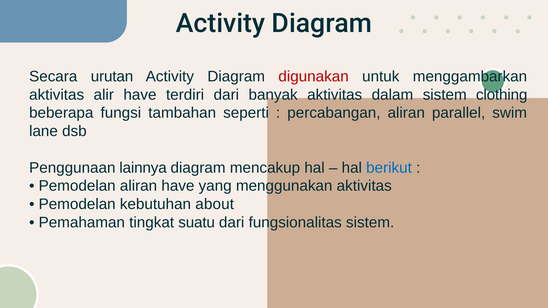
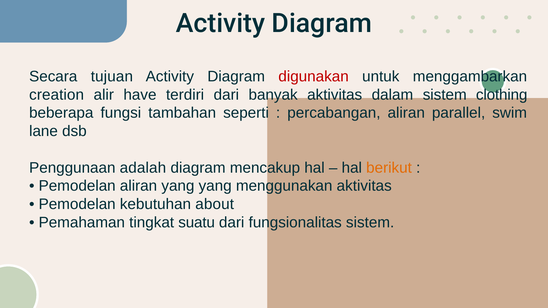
urutan: urutan -> tujuan (112, 76)
aktivitas: aktivitas -> creation (57, 95)
lainnya: lainnya -> adalah (143, 168)
berikut colour: blue -> orange (389, 168)
aliran have: have -> yang (178, 186)
